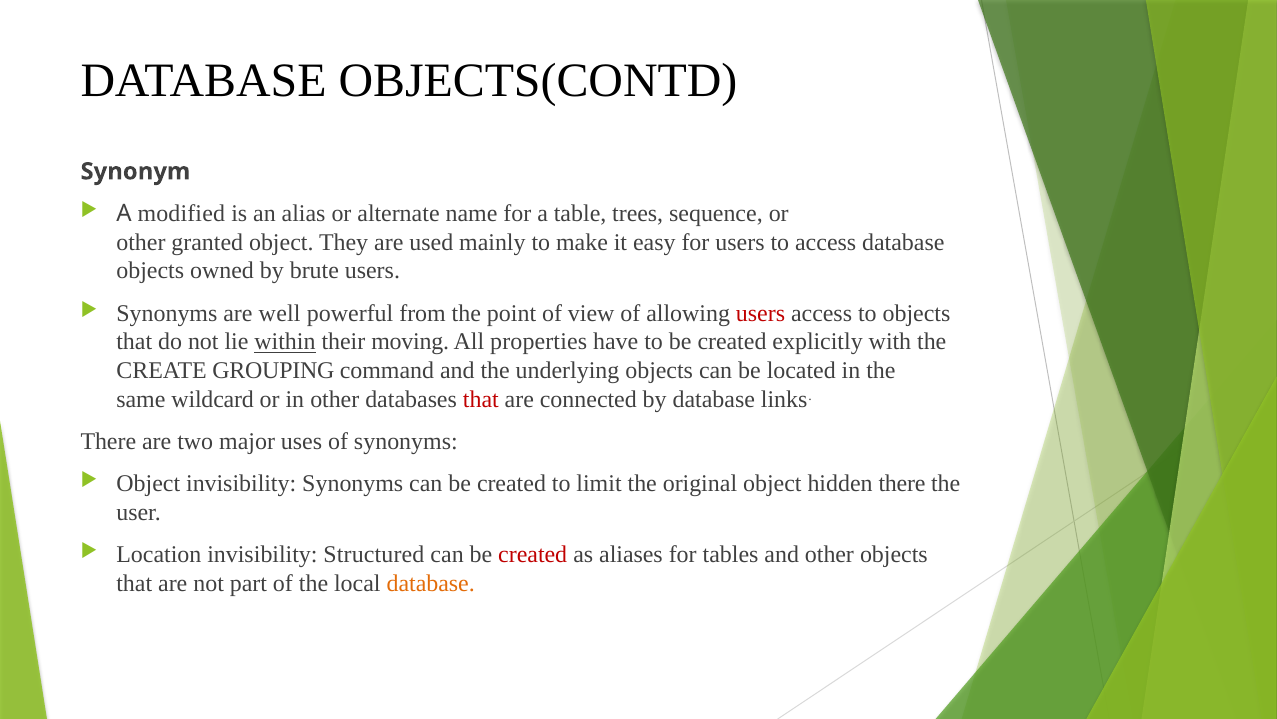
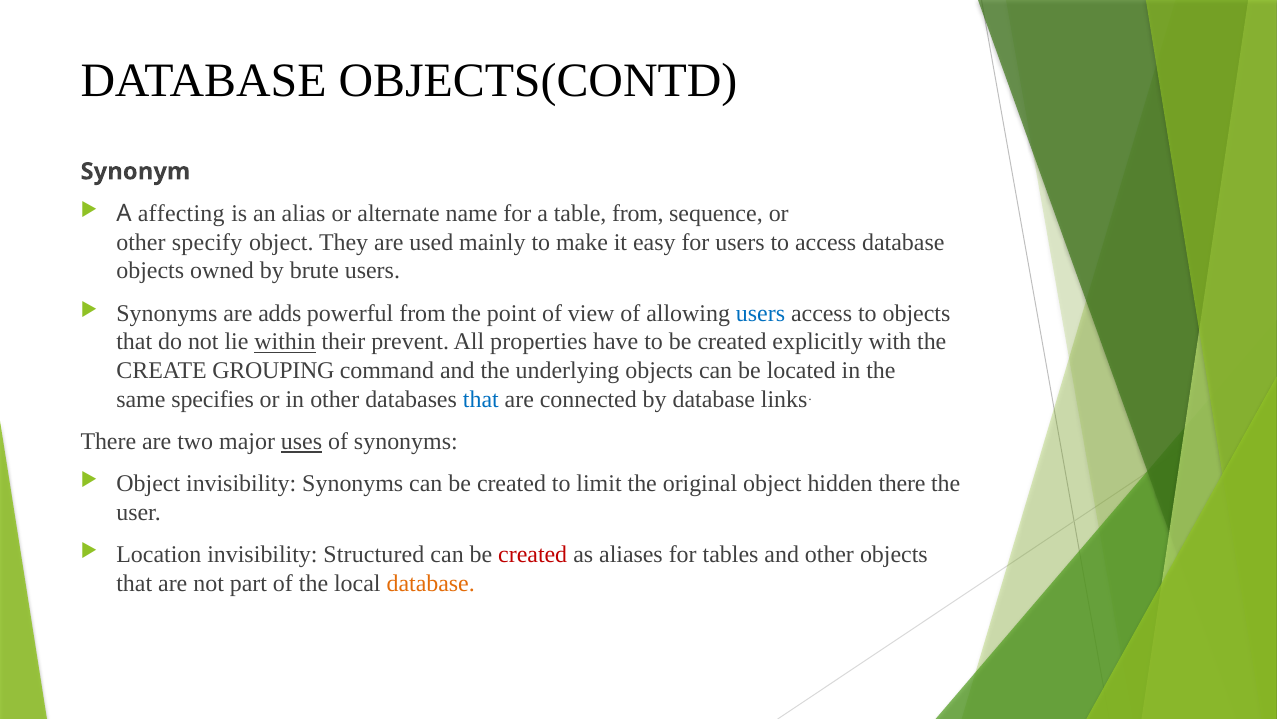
modified: modified -> affecting (181, 213)
table trees: trees -> from (638, 213)
granted: granted -> specify (207, 242)
well: well -> adds (280, 313)
users colour: red -> blue (761, 313)
moving: moving -> prevent (410, 342)
wildcard: wildcard -> specifies (213, 399)
that colour: red -> blue (481, 399)
uses underline: none -> present (302, 441)
